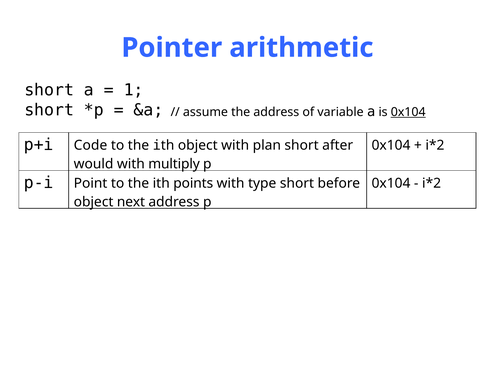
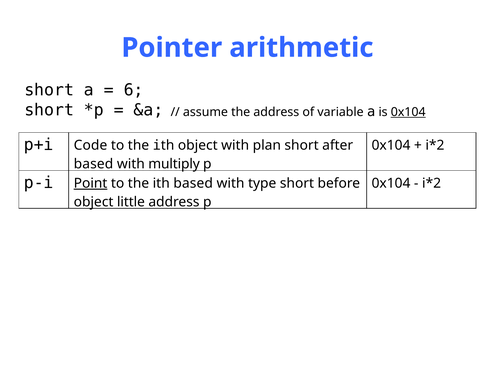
1: 1 -> 6 (134, 90)
would: would -> based (93, 164)
Point underline: none -> present (91, 183)
ith points: points -> based (193, 183)
next: next -> little (131, 202)
